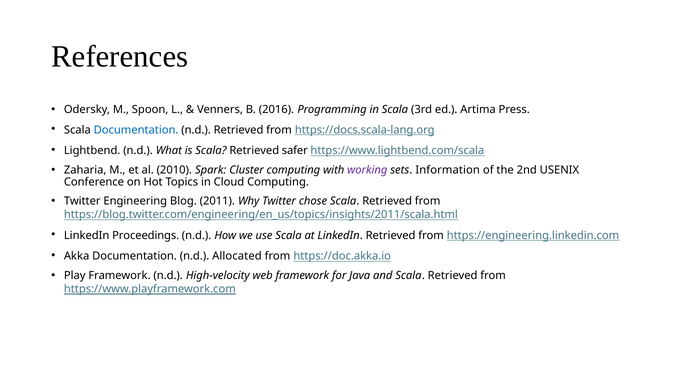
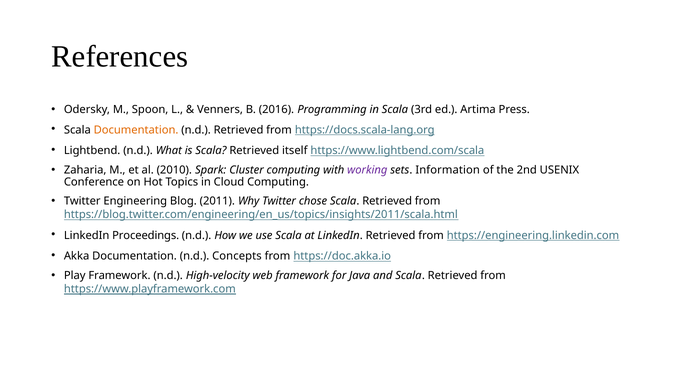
Documentation colour: blue -> orange (136, 130)
safer: safer -> itself (295, 150)
Allocated: Allocated -> Concepts (237, 256)
